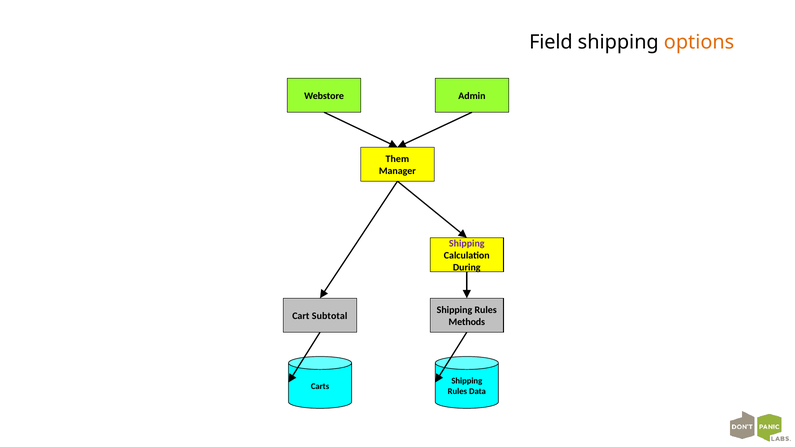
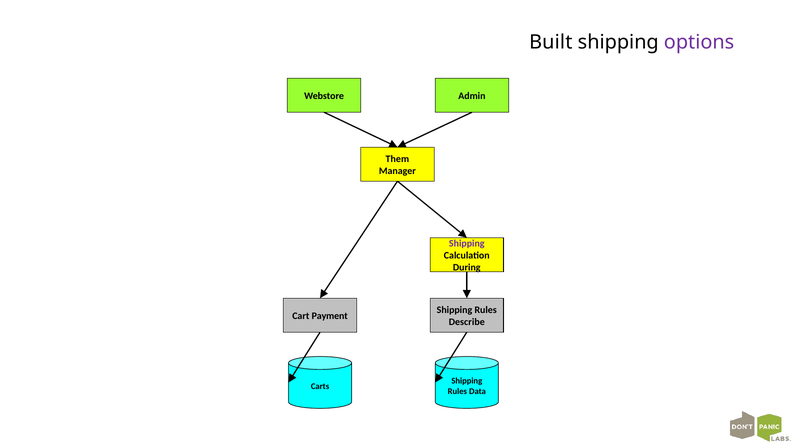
Field: Field -> Built (551, 42)
options colour: orange -> purple (699, 42)
Subtotal: Subtotal -> Payment (330, 316)
Methods: Methods -> Describe (467, 322)
